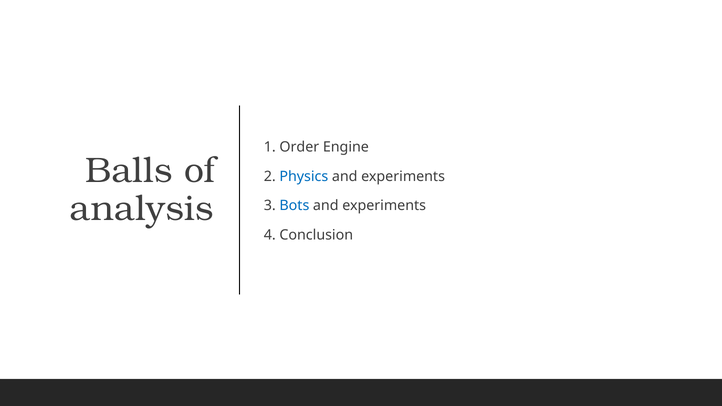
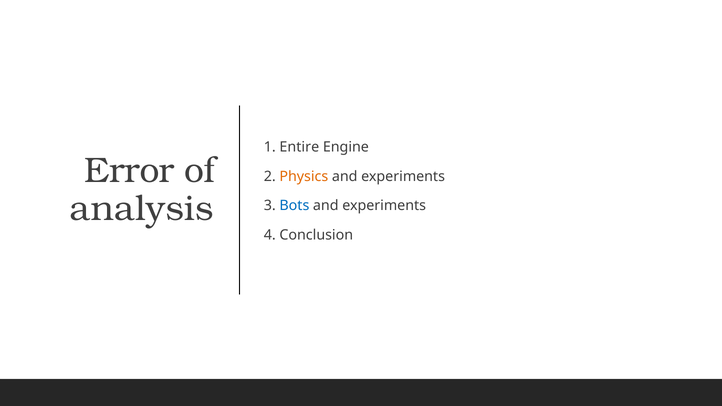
Order: Order -> Entire (299, 147)
Balls: Balls -> Error (129, 171)
Physics colour: blue -> orange (304, 176)
